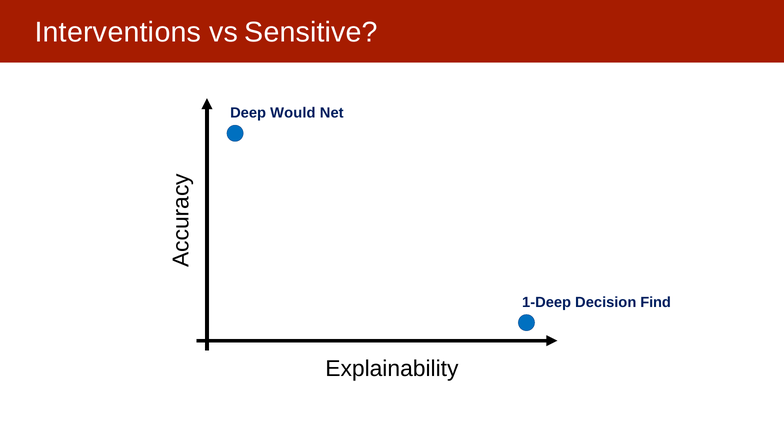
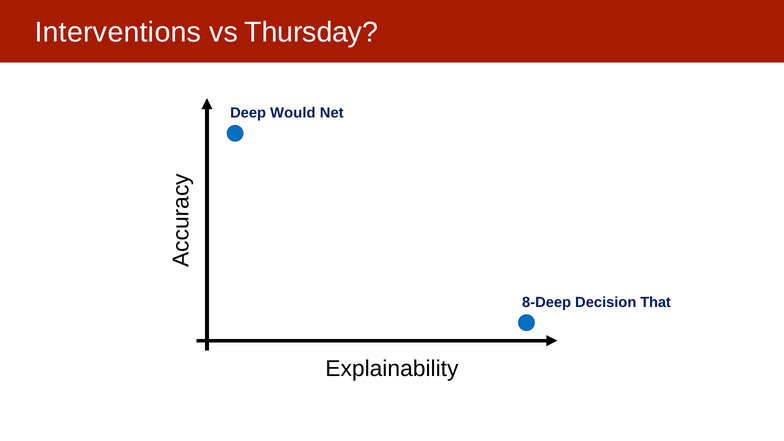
Sensitive: Sensitive -> Thursday (311, 33)
1-Deep: 1-Deep -> 8-Deep (547, 302)
Find: Find -> That (656, 302)
